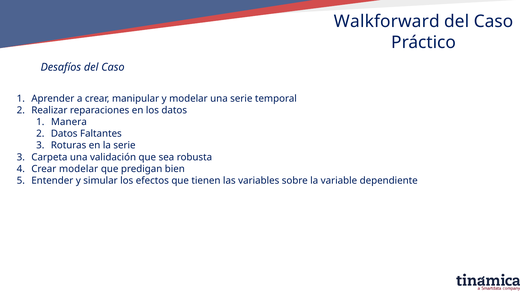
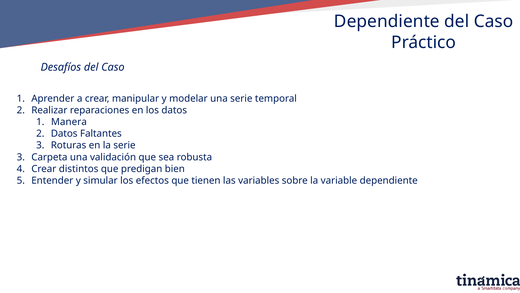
Walkforward: Walkforward -> Dependiente (387, 21)
Crear modelar: modelar -> distintos (79, 169)
